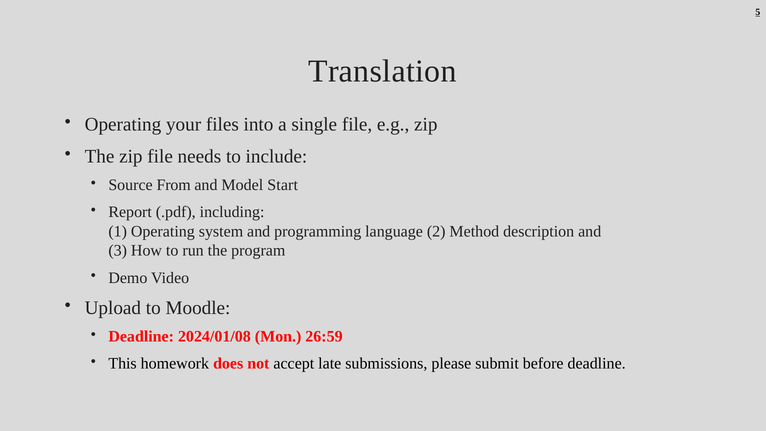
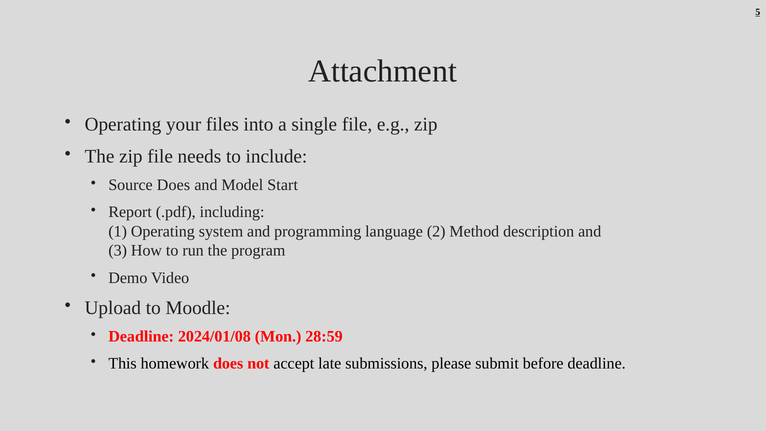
Translation: Translation -> Attachment (383, 71)
Source From: From -> Does (173, 185)
26:59: 26:59 -> 28:59 (324, 336)
